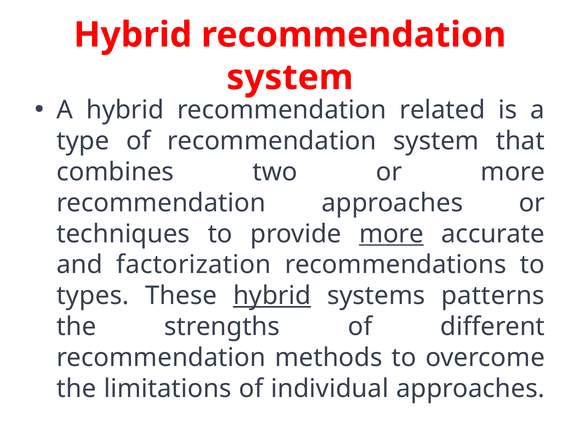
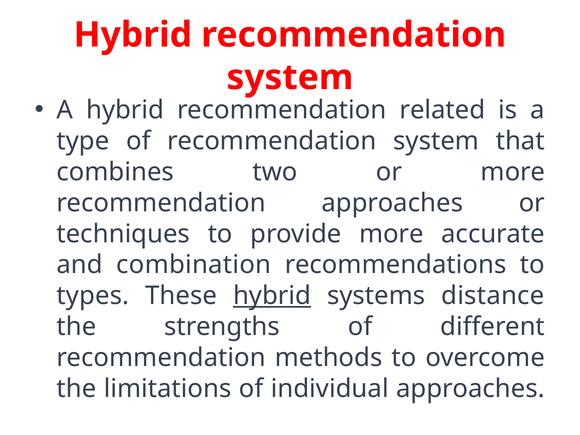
more underline: present -> none (391, 234)
factorization: factorization -> combination (194, 265)
patterns: patterns -> distance (493, 296)
